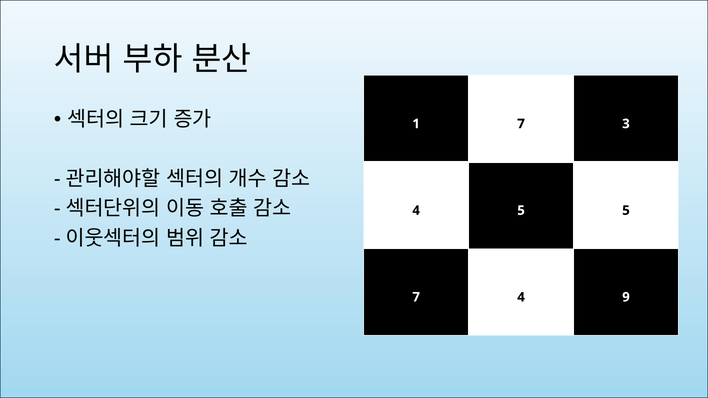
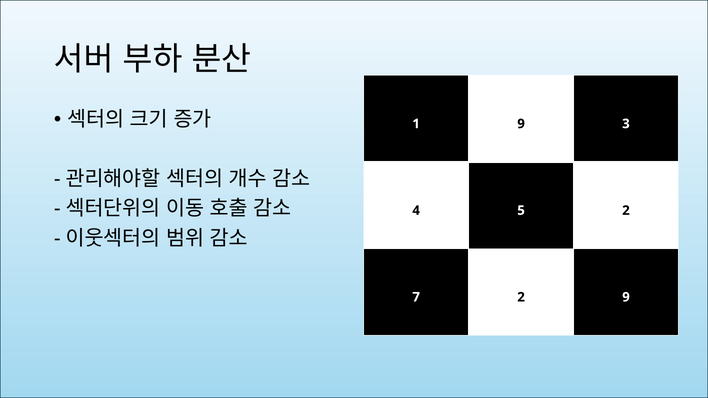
1 7: 7 -> 9 (521, 124)
5 5: 5 -> 2 (626, 211)
7 4: 4 -> 2 (521, 297)
